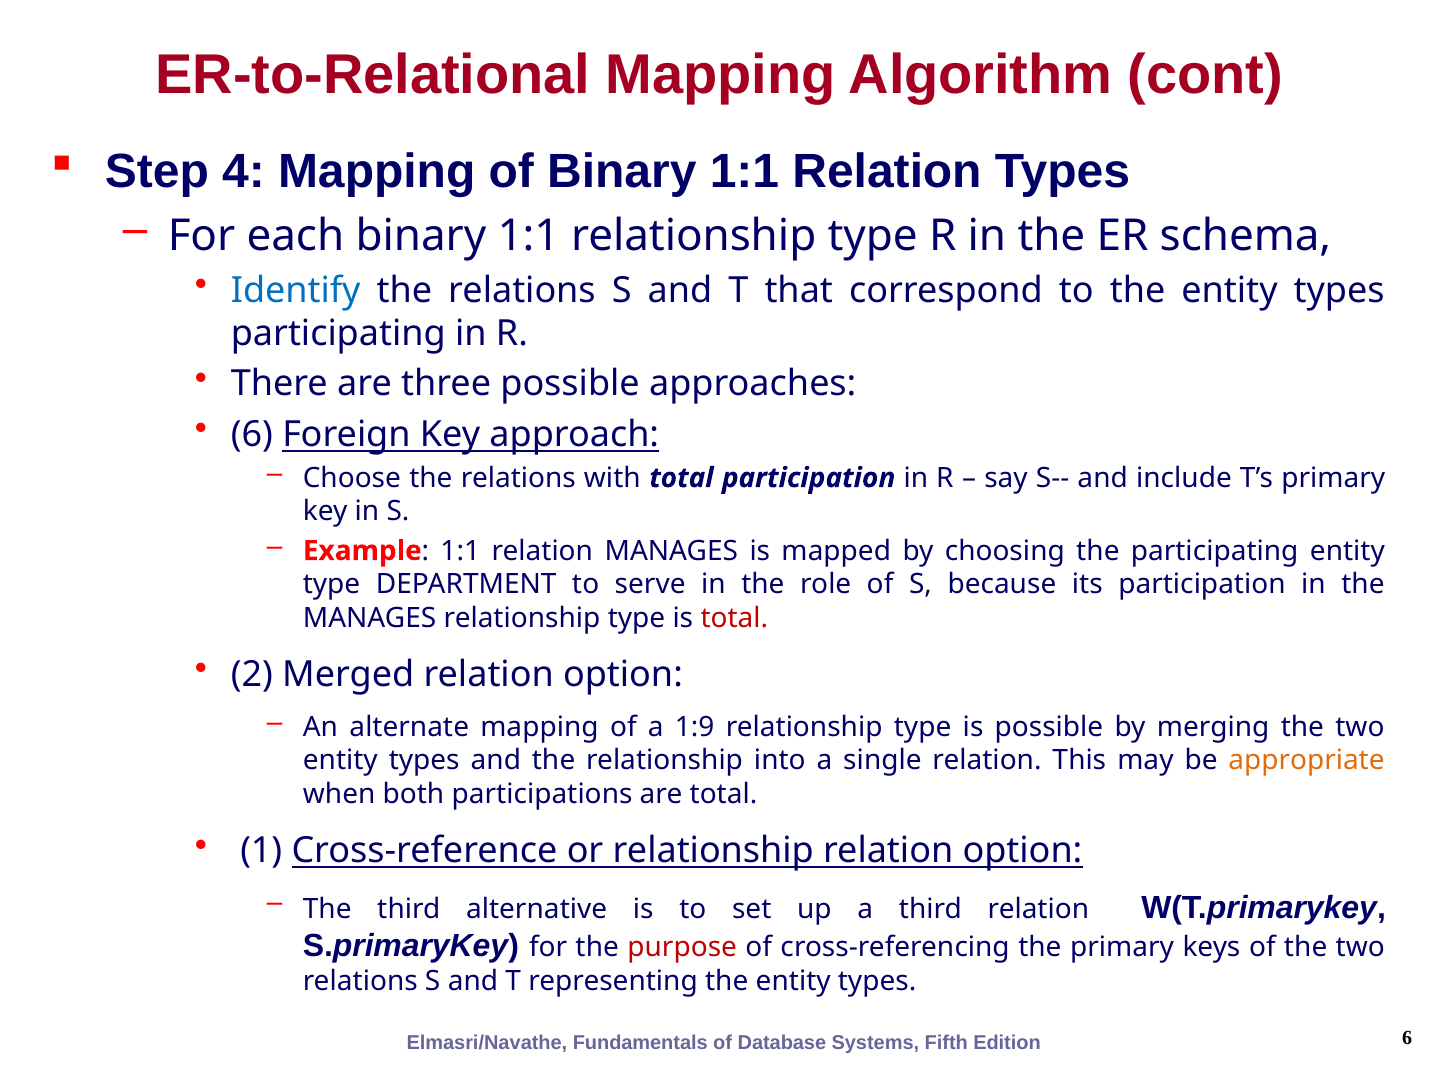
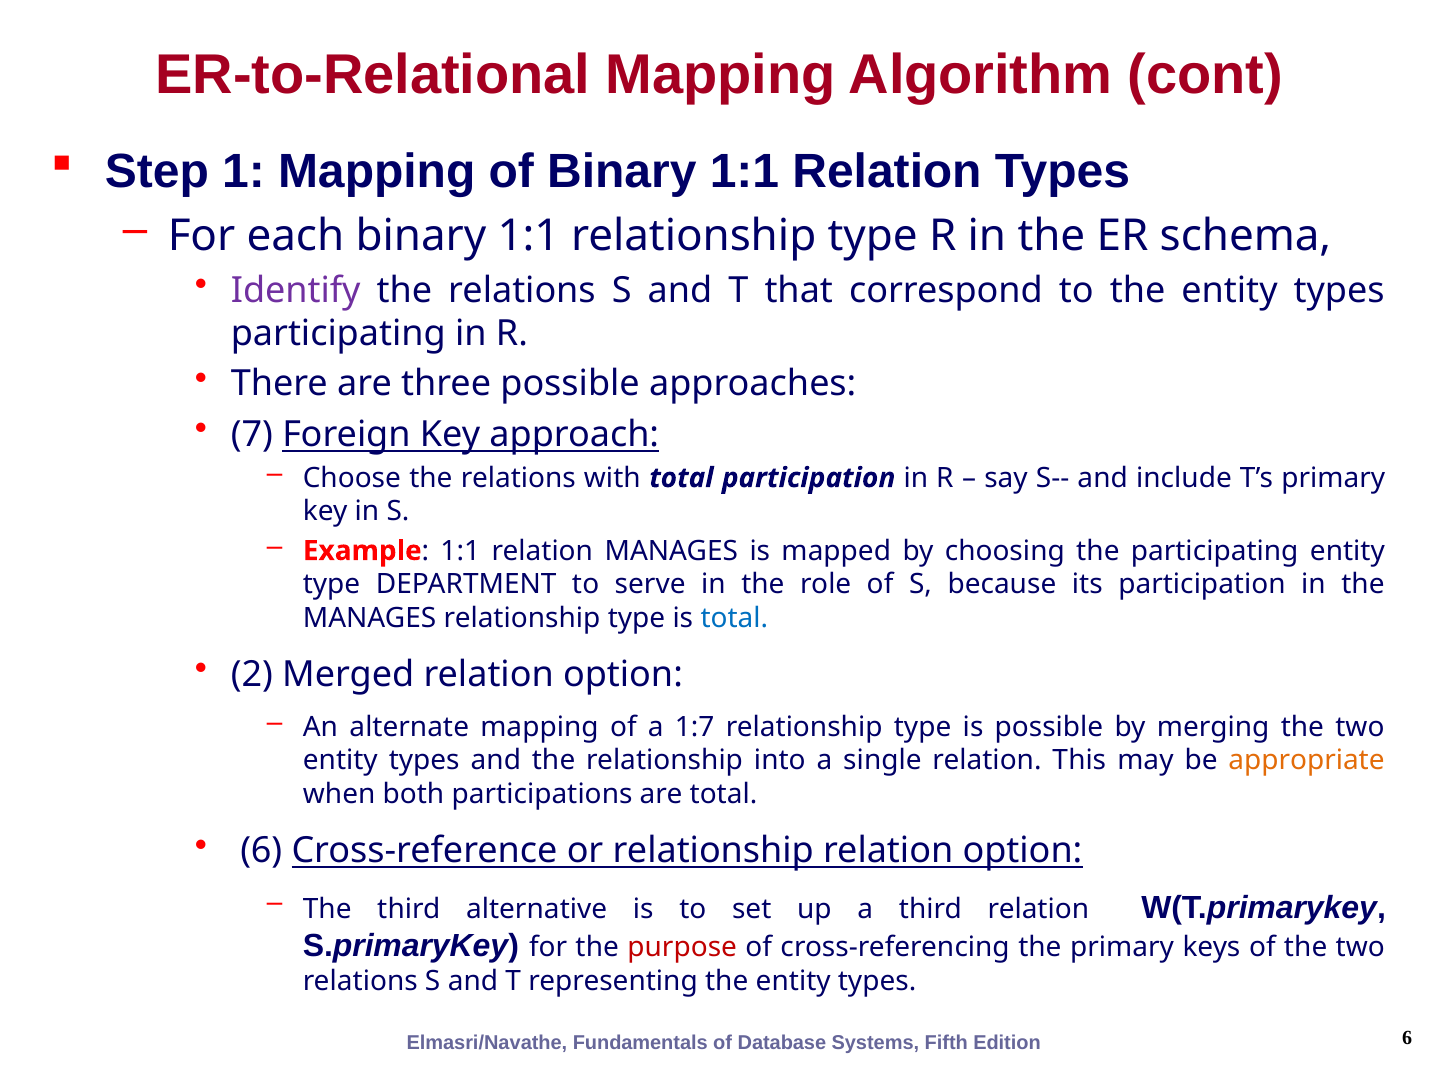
4: 4 -> 1 (243, 172)
Identify colour: blue -> purple (296, 290)
6: 6 -> 7 (252, 434)
total colour: red -> blue (734, 618)
1:9: 1:9 -> 1:7 (695, 727)
1: 1 -> 6 (261, 851)
